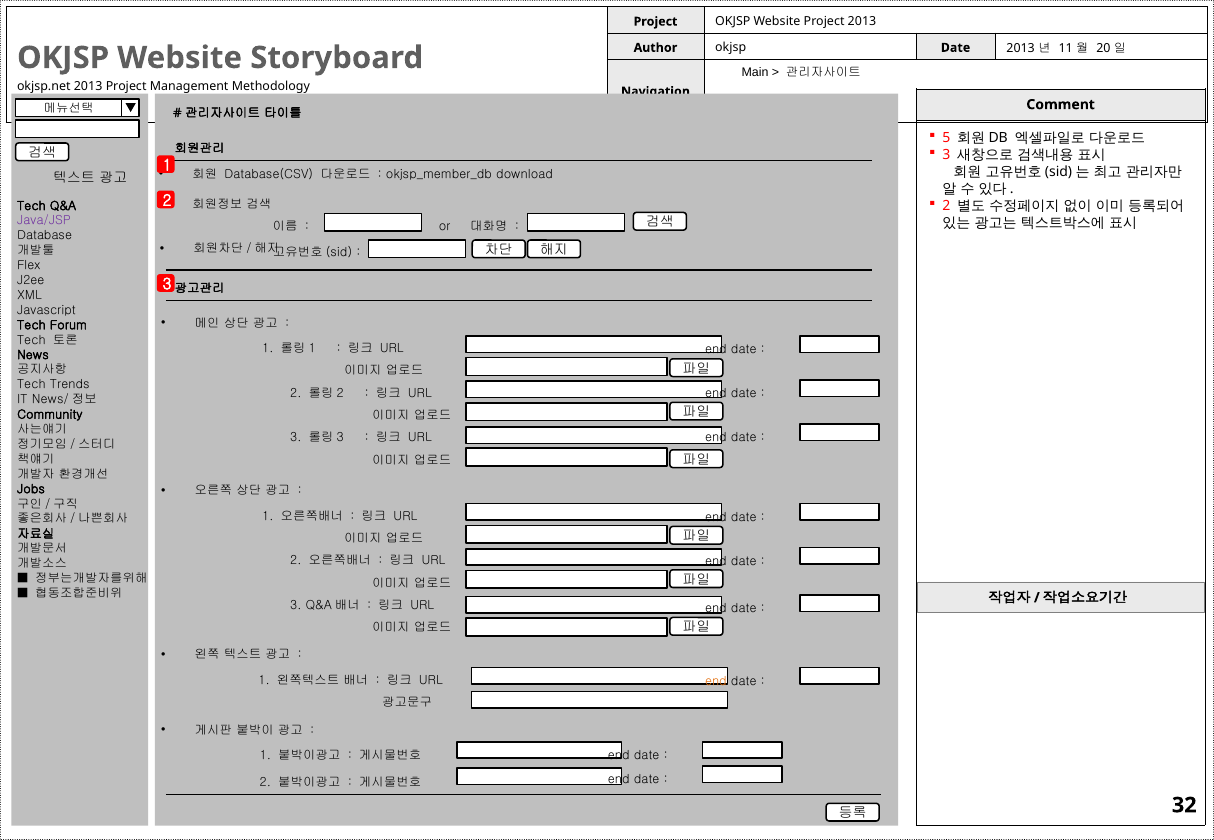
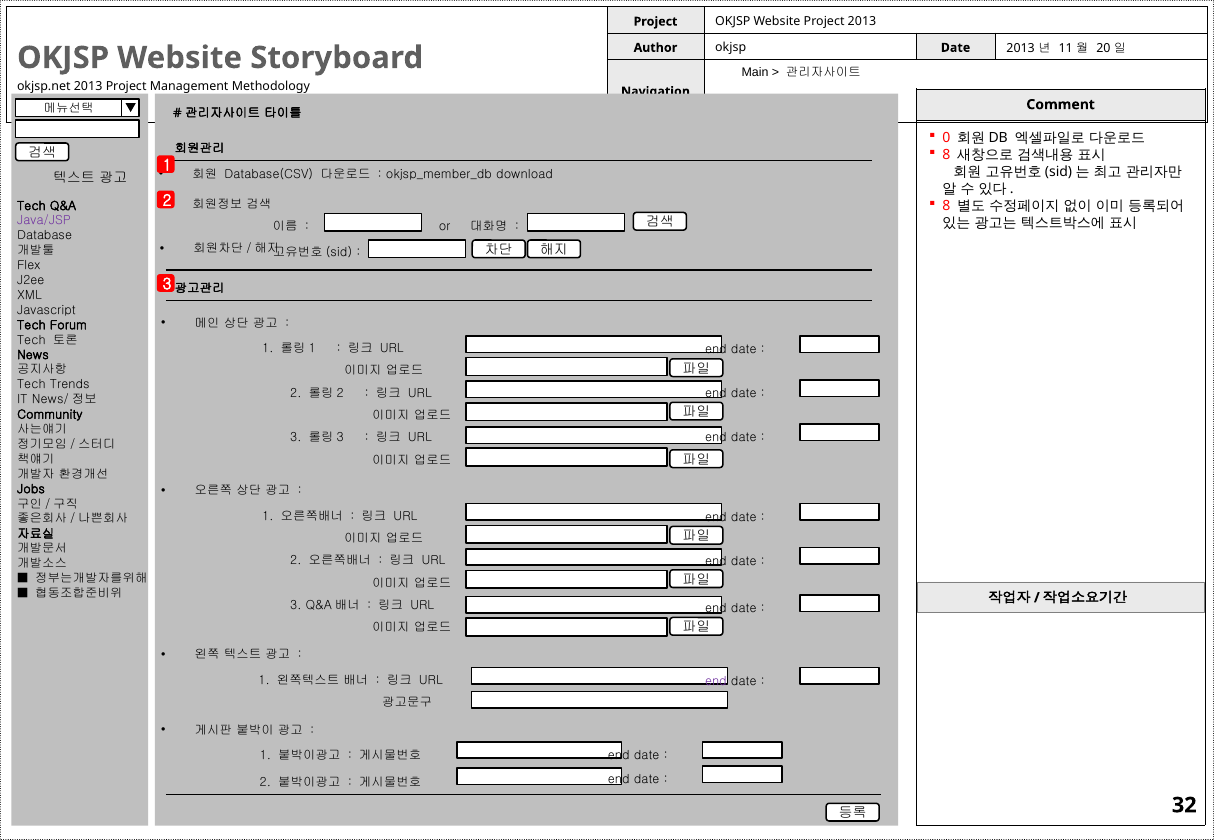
5: 5 -> 0 (946, 138)
3: 3 -> 8 (946, 155)
2: 2 -> 8 (946, 206)
end colour: orange -> purple (716, 681)
